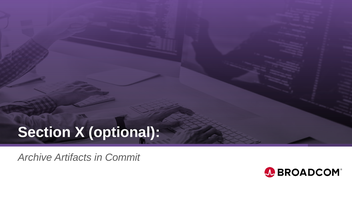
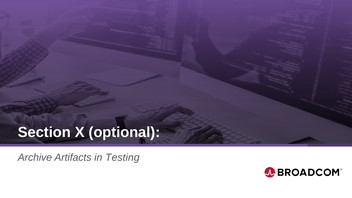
Commit: Commit -> Testing (122, 158)
